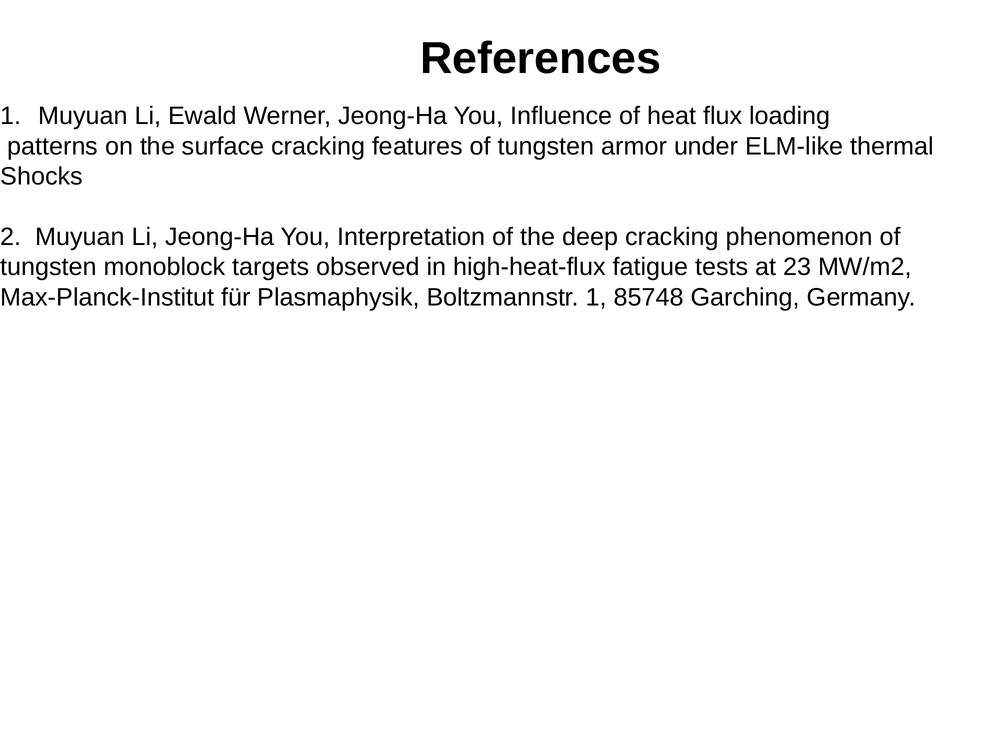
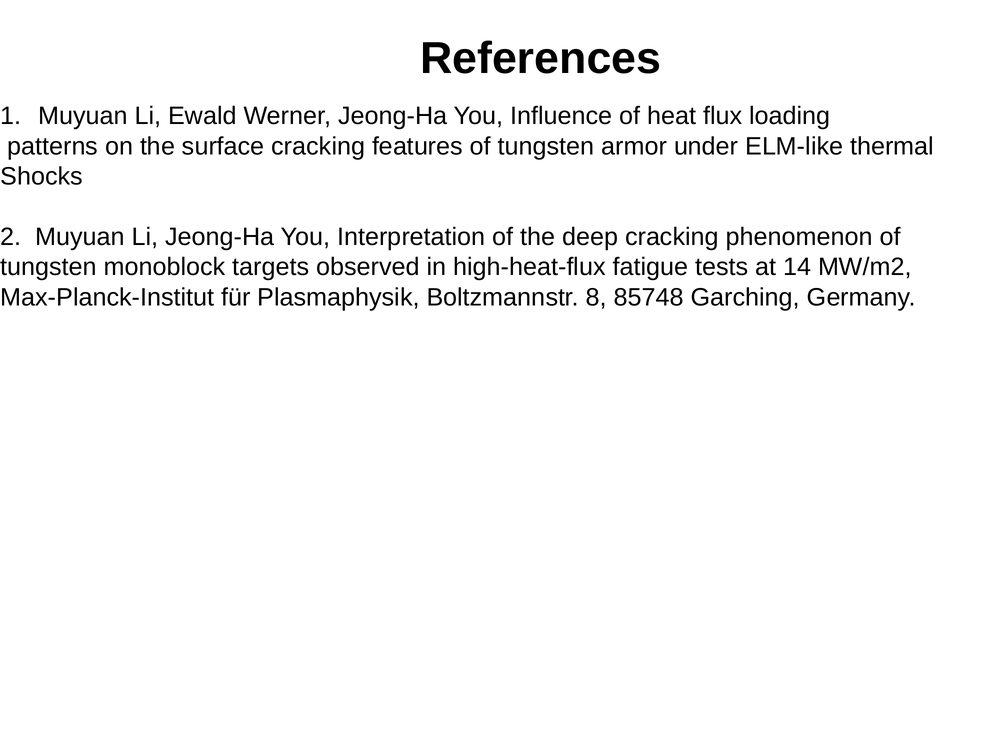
23: 23 -> 14 (797, 267)
Boltzmannstr 1: 1 -> 8 (596, 297)
